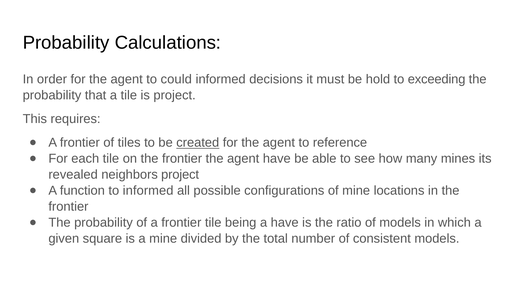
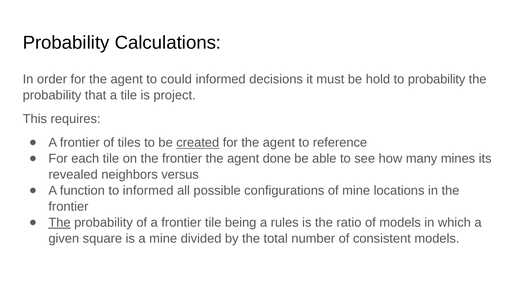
to exceeding: exceeding -> probability (437, 79)
agent have: have -> done (277, 159)
neighbors project: project -> versus (180, 175)
The underline: none -> present (60, 222)
a have: have -> rules (285, 222)
